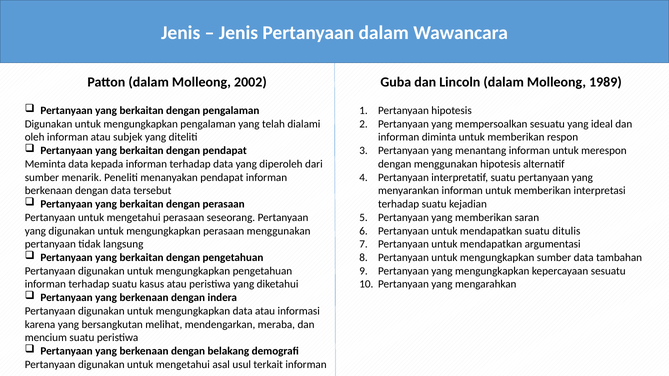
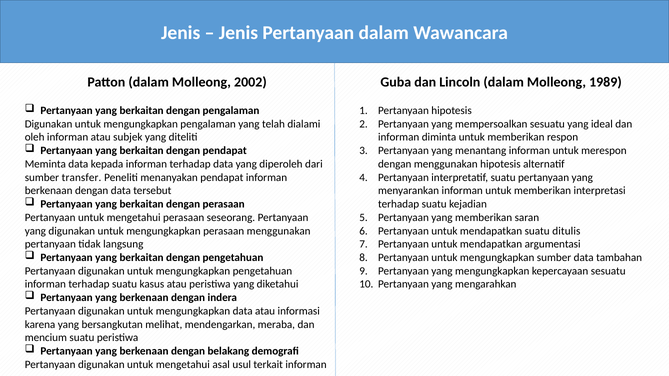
menarik: menarik -> transfer (82, 178)
